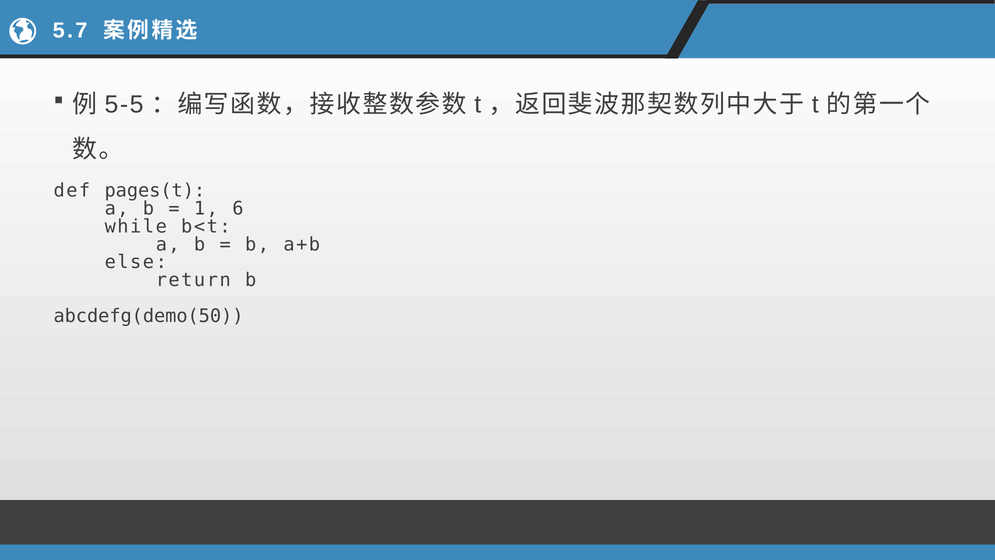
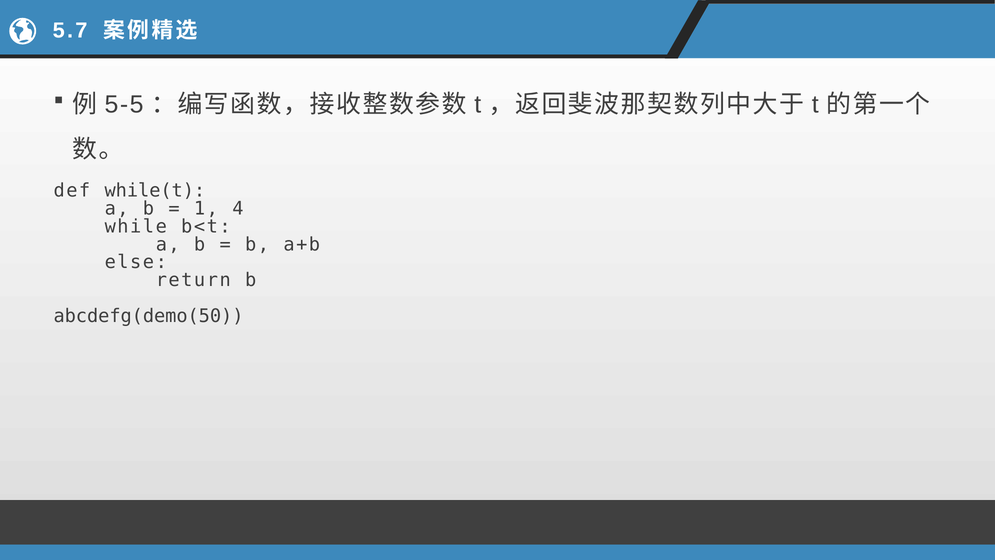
pages(t: pages(t -> while(t (155, 190)
6: 6 -> 4 (238, 208)
